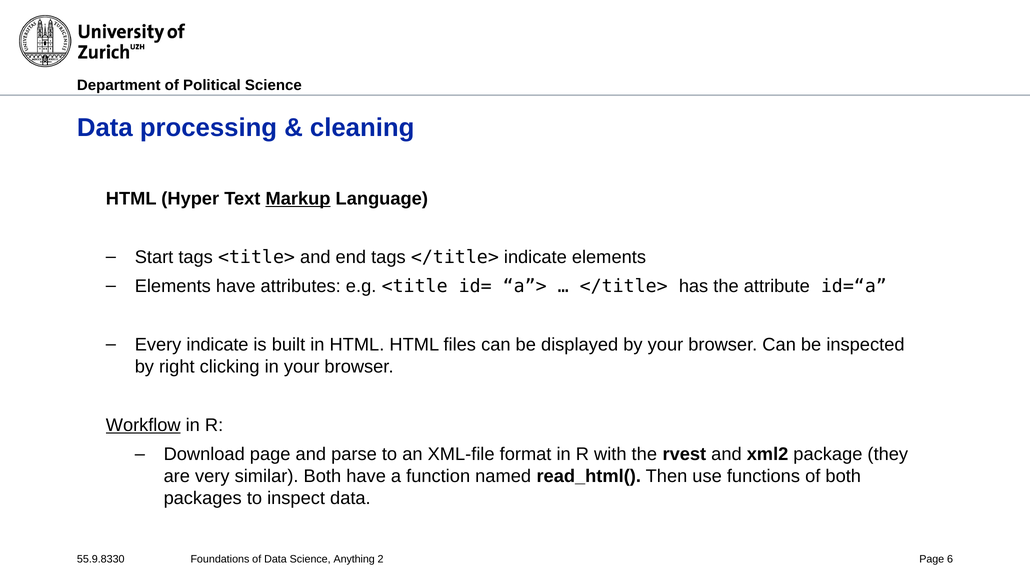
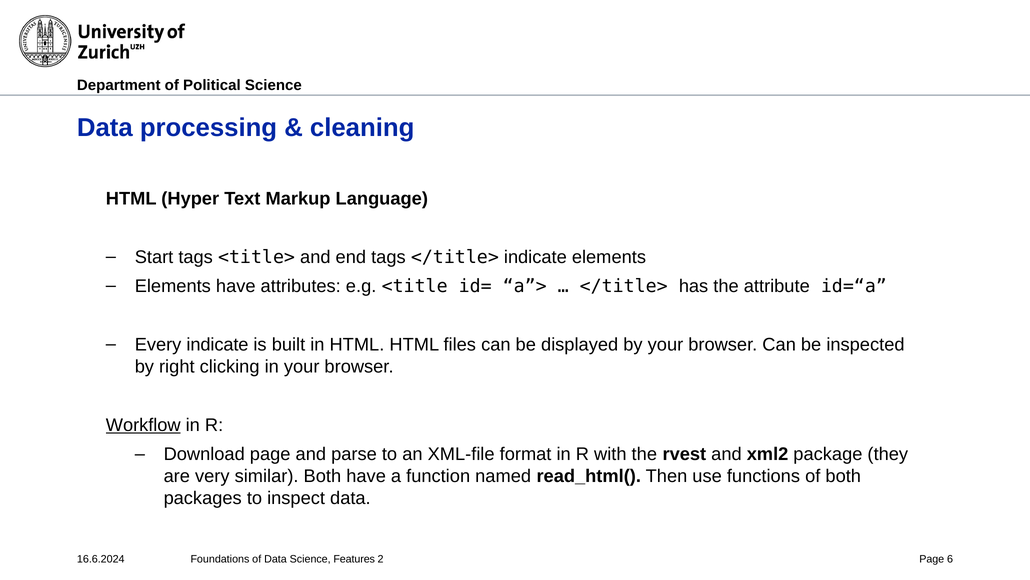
Markup underline: present -> none (298, 199)
55.9.8330: 55.9.8330 -> 16.6.2024 (101, 558)
Anything: Anything -> Features (354, 558)
